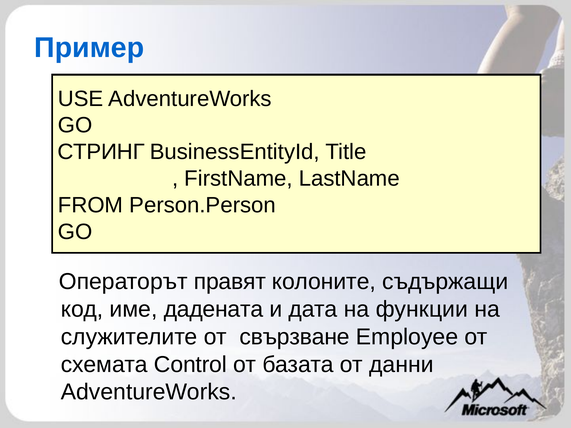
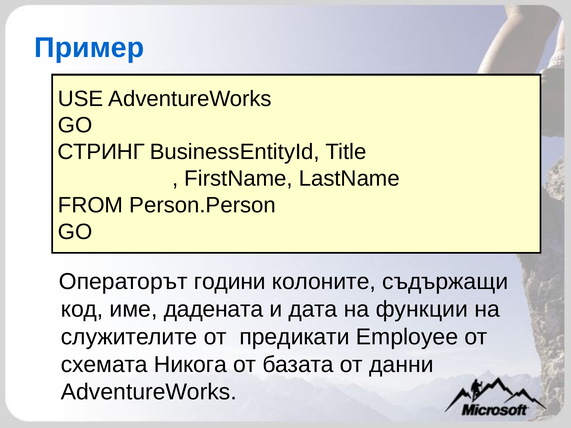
правят: правят -> години (230, 282)
свързване: свързване -> предикати (294, 337)
Control: Control -> Никога (190, 365)
